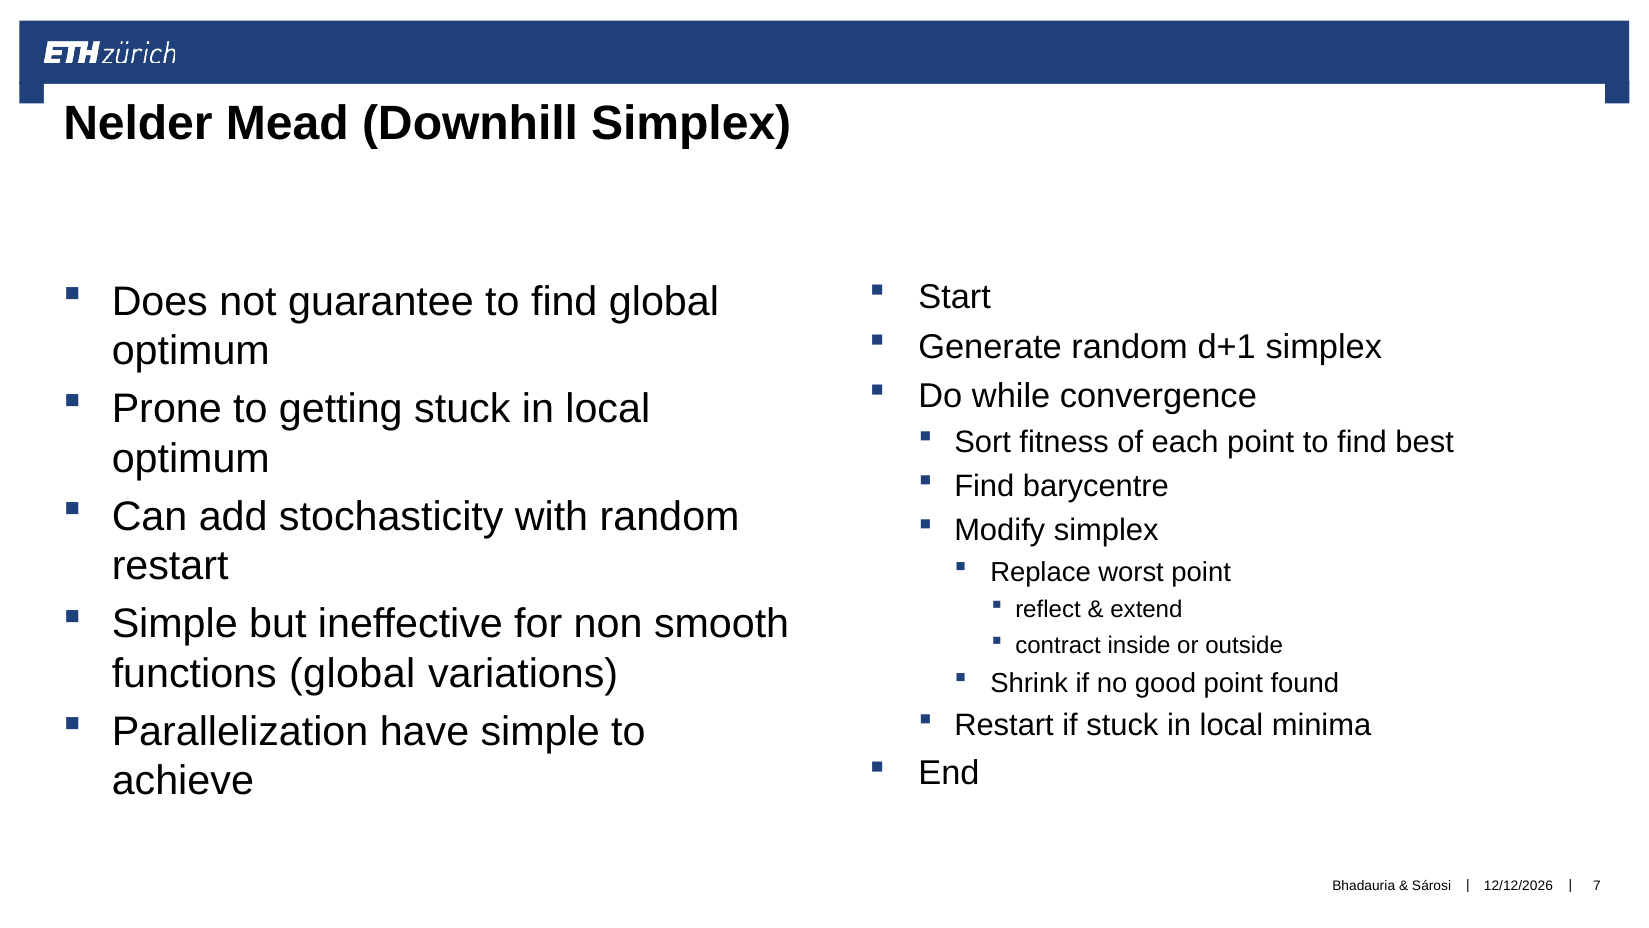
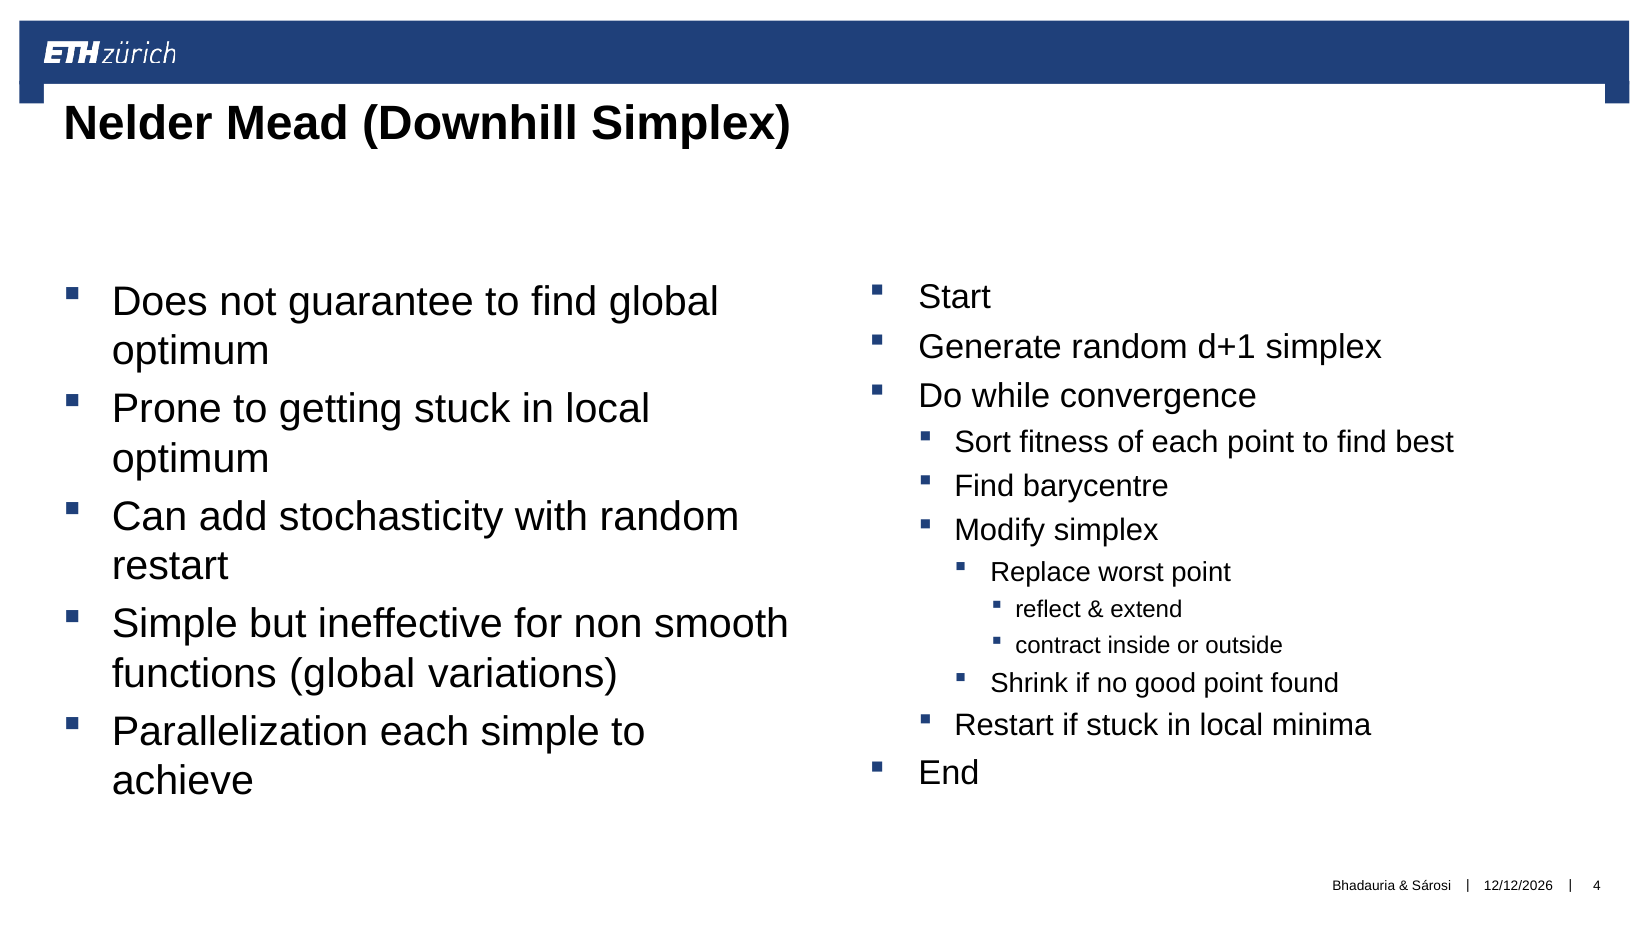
Parallelization have: have -> each (425, 732)
7: 7 -> 4 (1597, 886)
